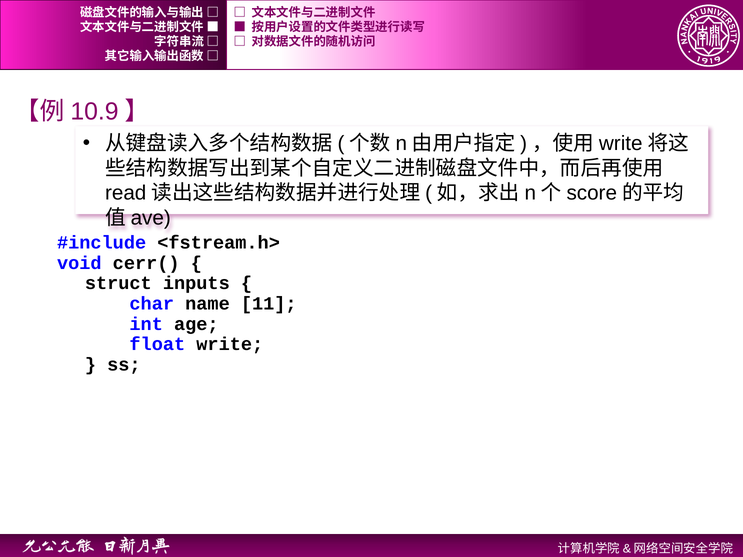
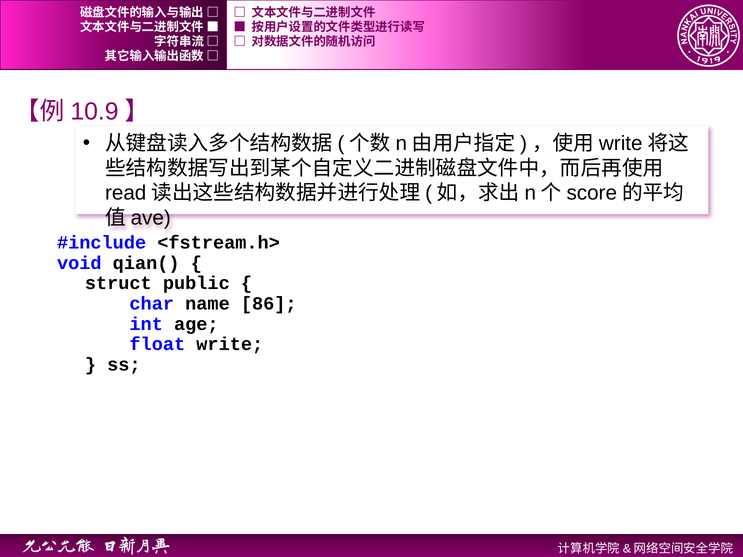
cerr(: cerr( -> qian( (146, 263)
inputs: inputs -> public (196, 283)
11: 11 -> 86 (269, 304)
